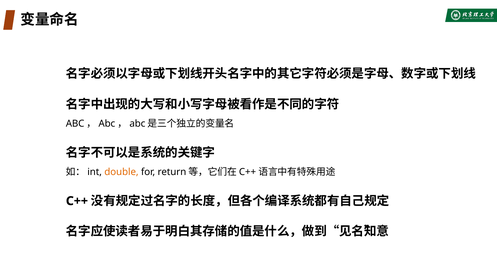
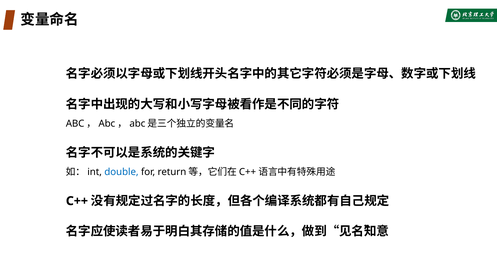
double colour: orange -> blue (121, 172)
